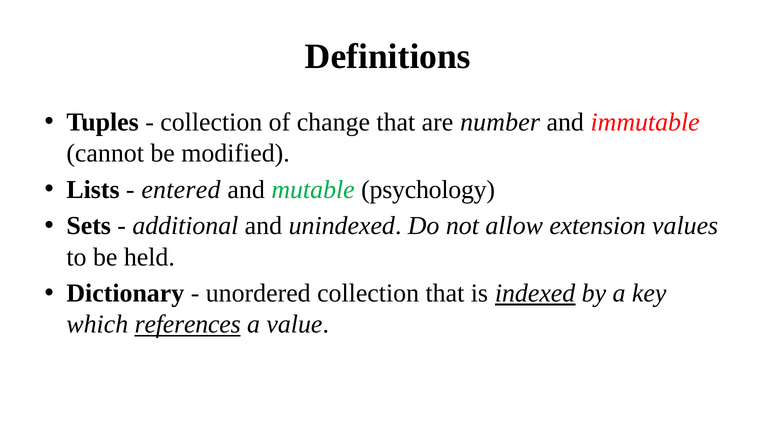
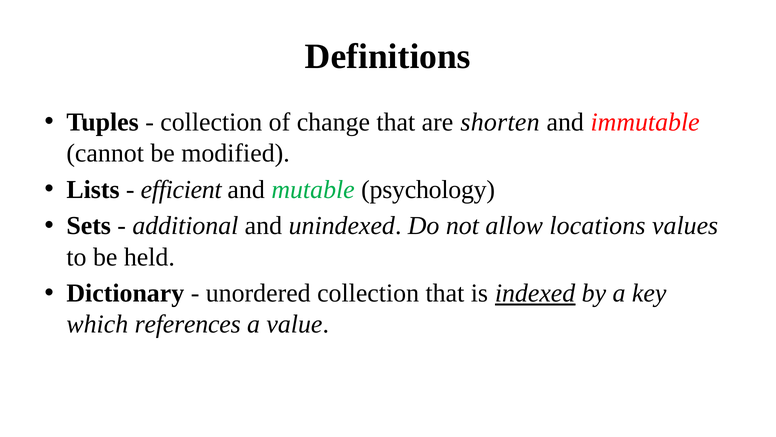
number: number -> shorten (500, 122)
entered: entered -> efficient (181, 189)
extension: extension -> locations (597, 226)
references underline: present -> none (188, 324)
